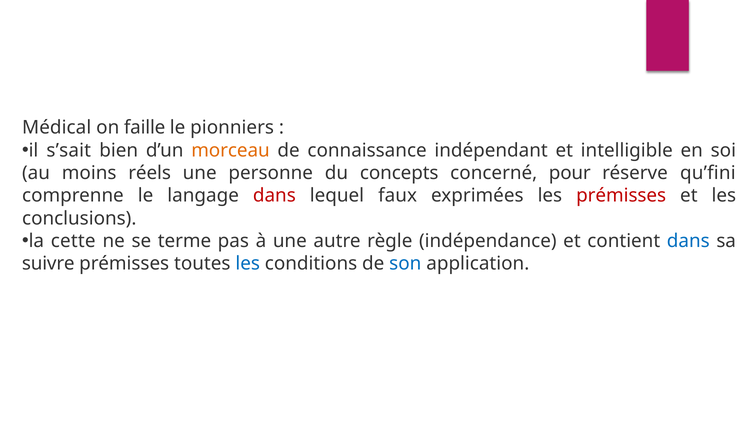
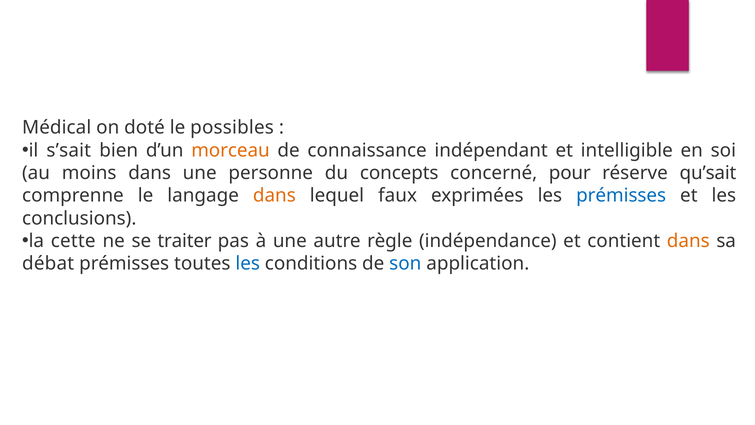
faille: faille -> doté (145, 128)
pionniers: pionniers -> possibles (232, 128)
moins réels: réels -> dans (150, 173)
qu’fini: qu’fini -> qu’sait (708, 173)
dans colour: red -> orange (274, 196)
prémisses colour: red -> blue (621, 196)
terme: terme -> traiter (185, 241)
dans colour: blue -> orange (688, 241)
suivre: suivre -> débat (48, 264)
